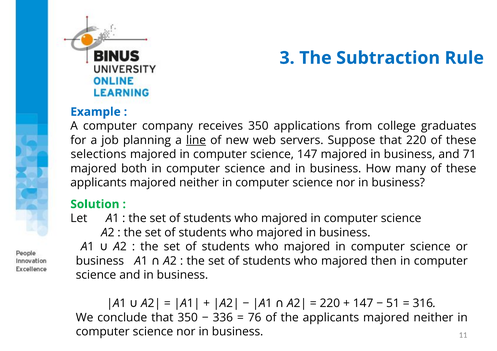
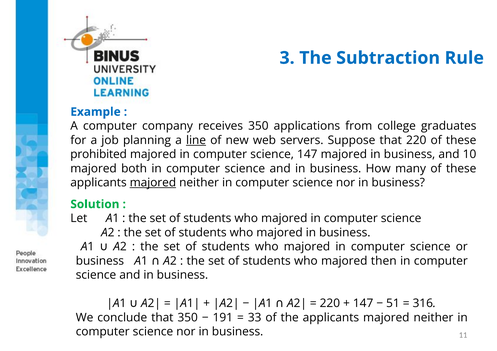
selections: selections -> prohibited (99, 155)
71: 71 -> 10 (470, 155)
majored underline: none -> present (153, 183)
336: 336 -> 191 (223, 318)
76: 76 -> 33 (255, 318)
